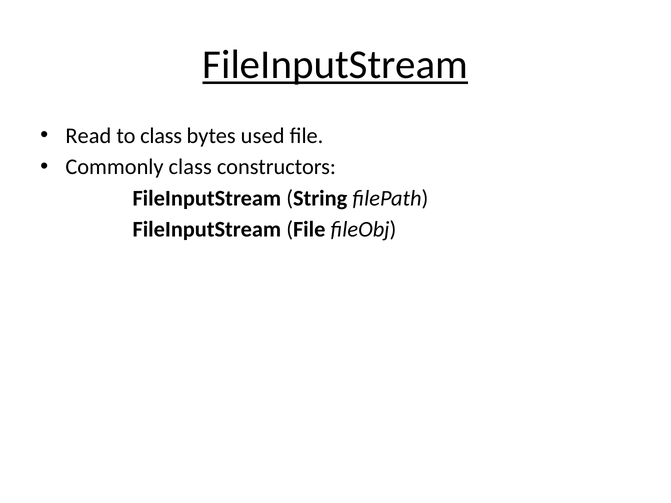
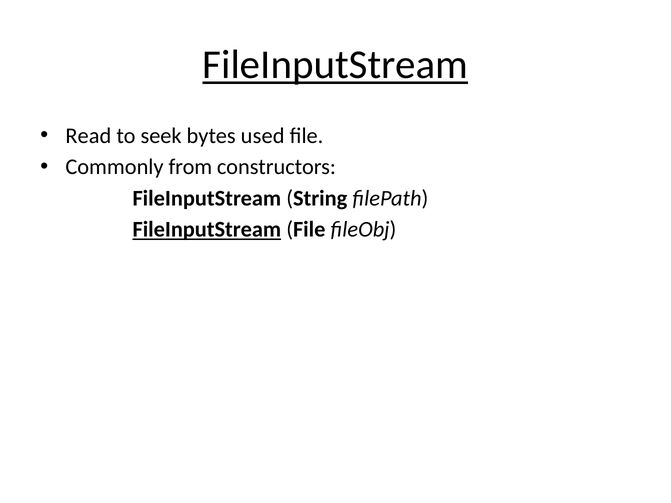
to class: class -> seek (161, 136)
Commonly class: class -> from (190, 167)
FileInputStream underline: none -> present (207, 230)
